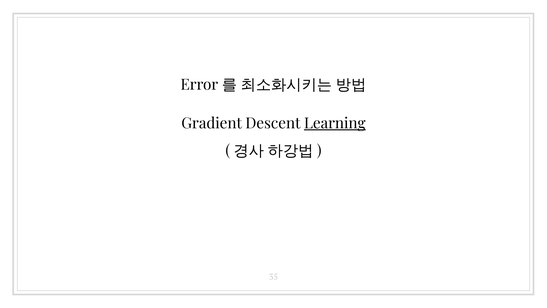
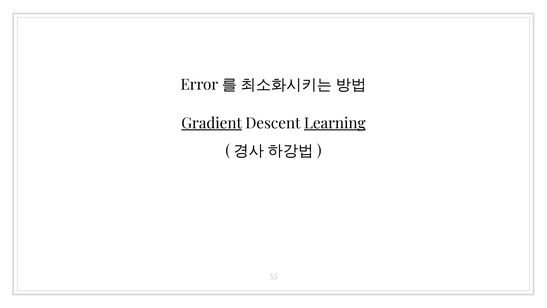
Gradient underline: none -> present (212, 123)
